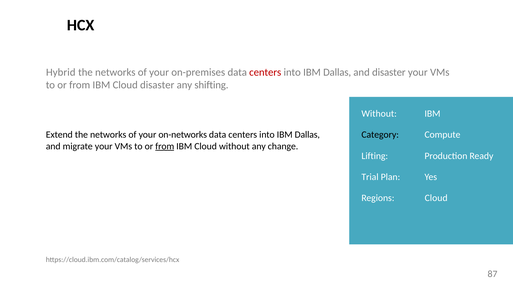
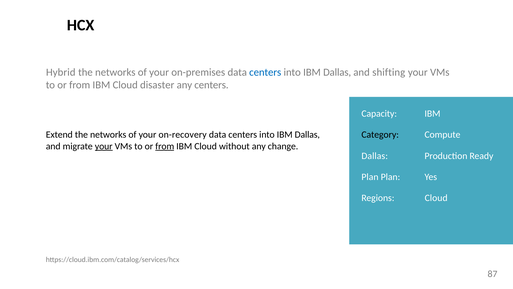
centers colour: red -> blue (265, 72)
and disaster: disaster -> shifting (389, 72)
any shifting: shifting -> centers (212, 85)
Without: Without -> Capacity (379, 114)
on-networks: on-networks -> on-recovery (183, 135)
your underline: none -> present (104, 146)
Lifting: Lifting -> Dallas (375, 156)
Trial: Trial -> Plan (370, 177)
